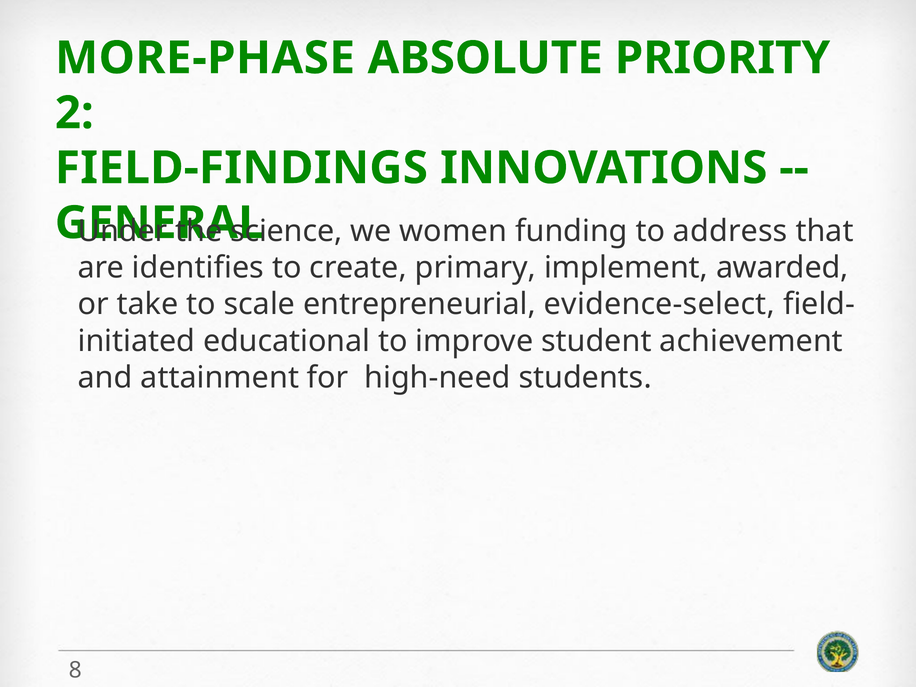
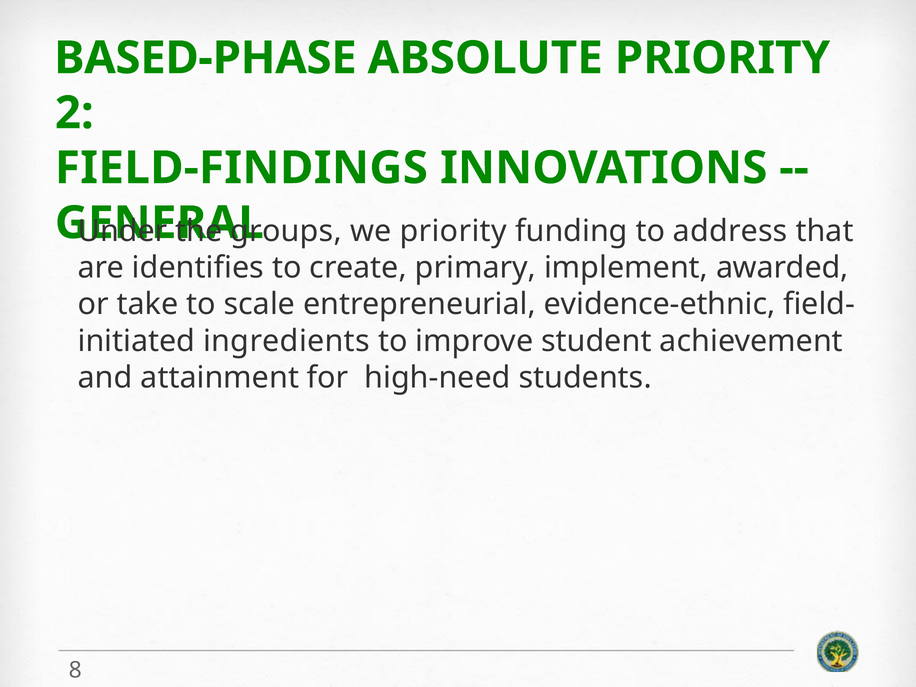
MORE-PHASE: MORE-PHASE -> BASED-PHASE (205, 58)
science: science -> groups (286, 231)
we women: women -> priority (453, 231)
evidence-select: evidence-select -> evidence-ethnic (660, 304)
educational: educational -> ingredients (286, 341)
